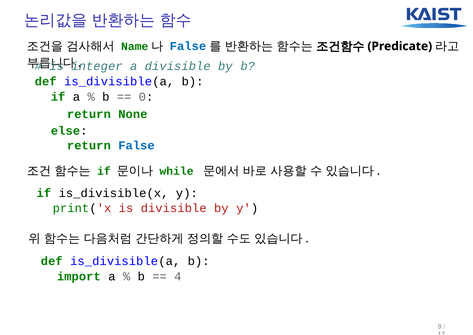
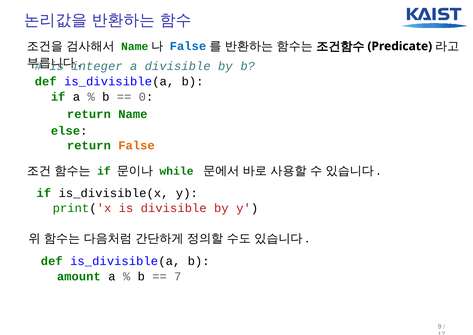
return None: None -> Name (133, 114)
False colour: blue -> orange (136, 145)
import: import -> amount (79, 276)
4: 4 -> 7 (178, 276)
